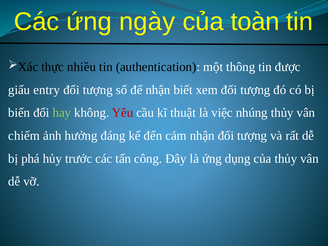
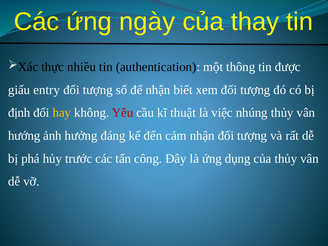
toàn: toàn -> thay (255, 22)
biến: biến -> định (19, 113)
hay colour: light green -> yellow (62, 113)
chiếm: chiếm -> hướng (24, 136)
